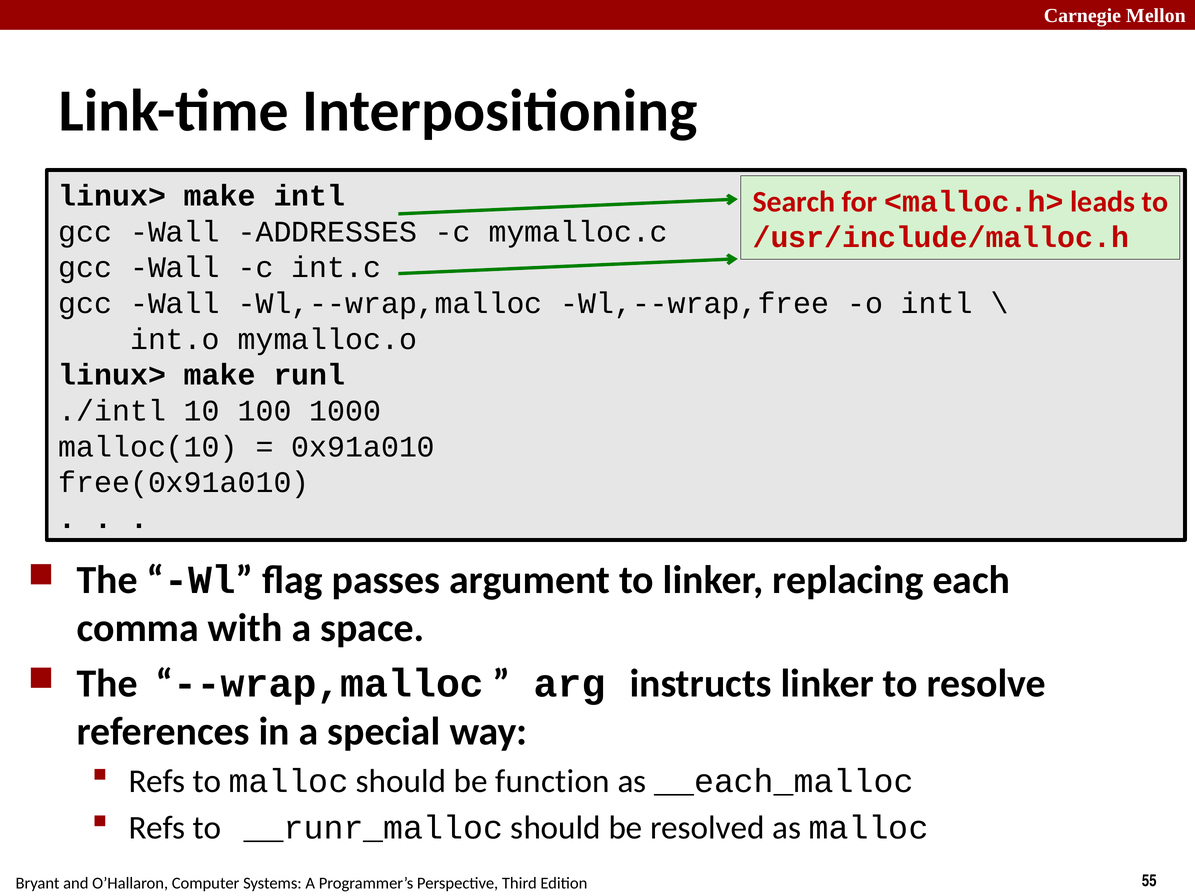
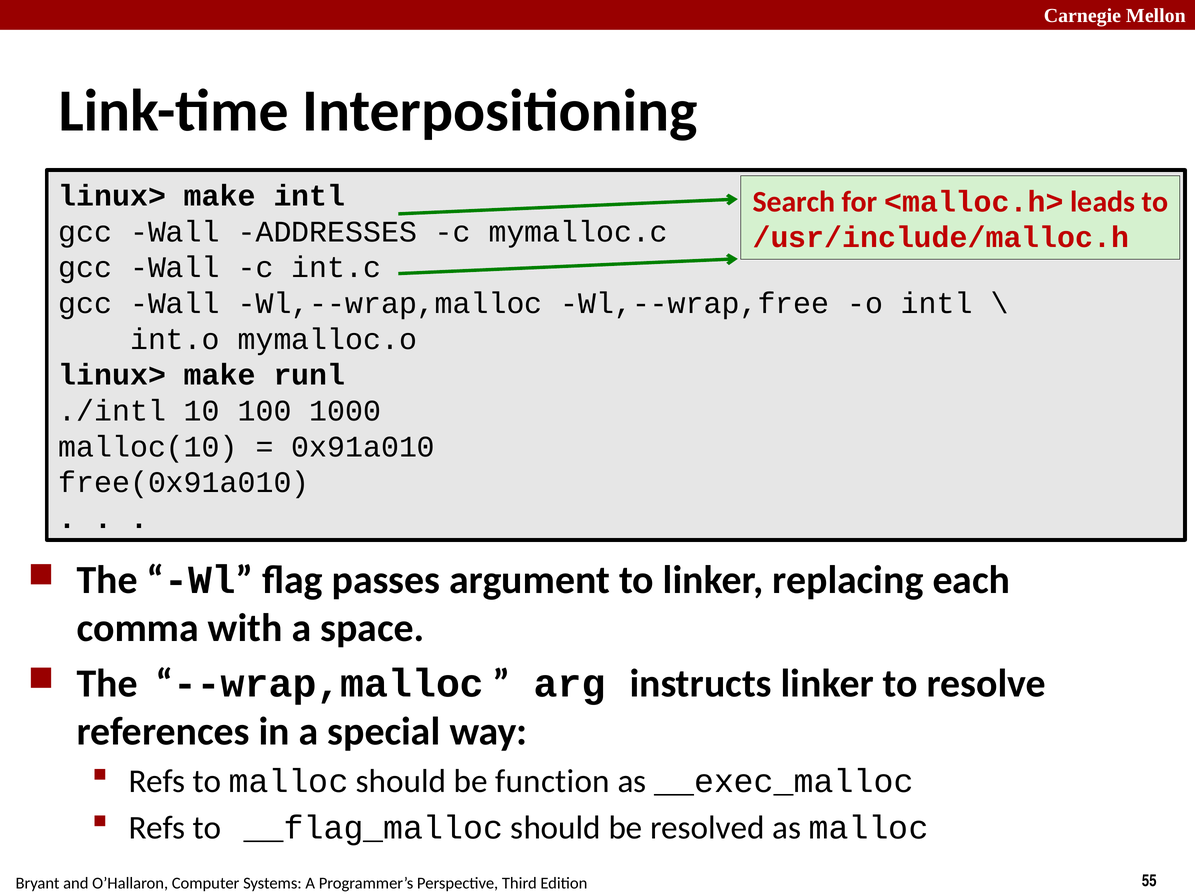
__each_malloc: __each_malloc -> __exec_malloc (784, 782)
__runr_malloc: __runr_malloc -> __flag_malloc (373, 828)
